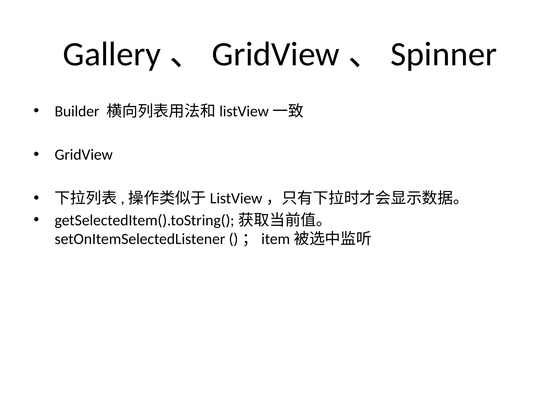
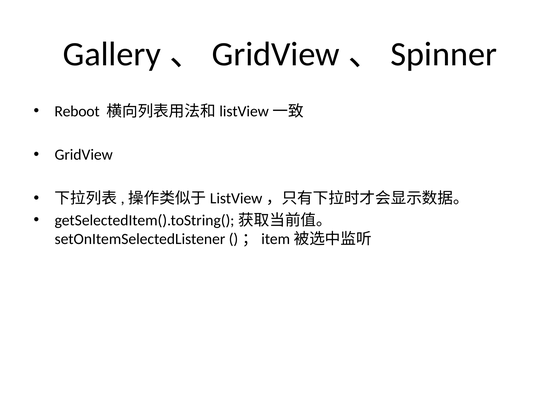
Builder: Builder -> Reboot (77, 111)
